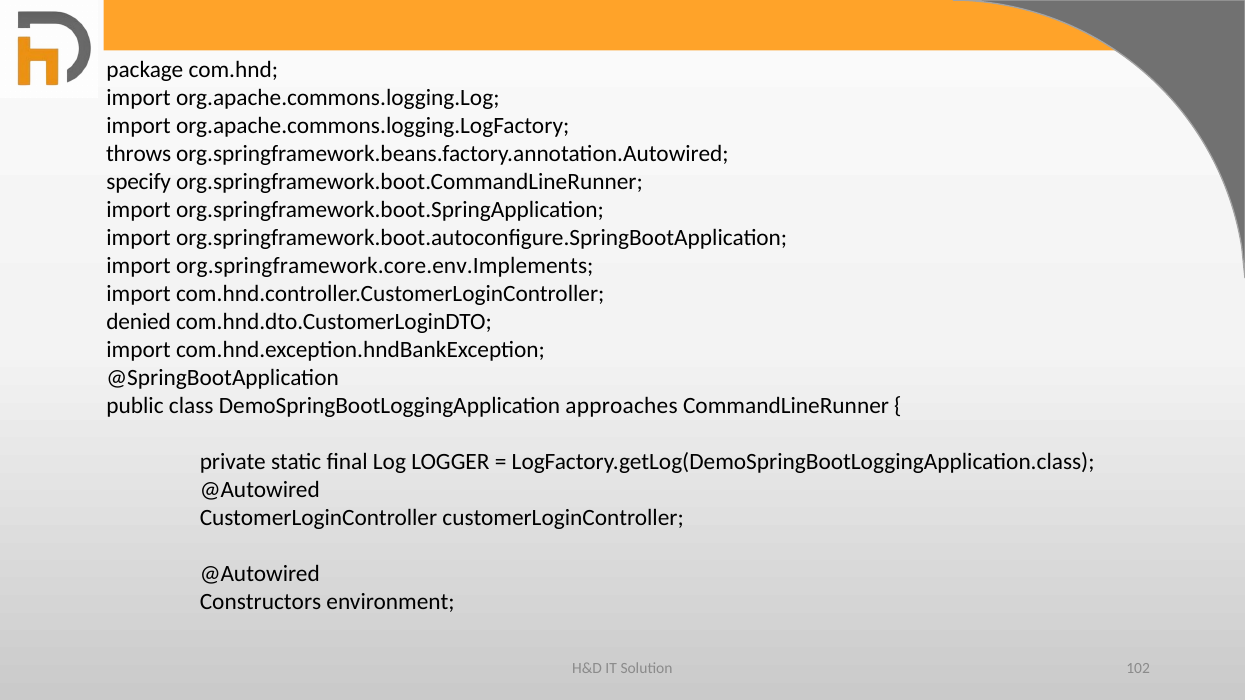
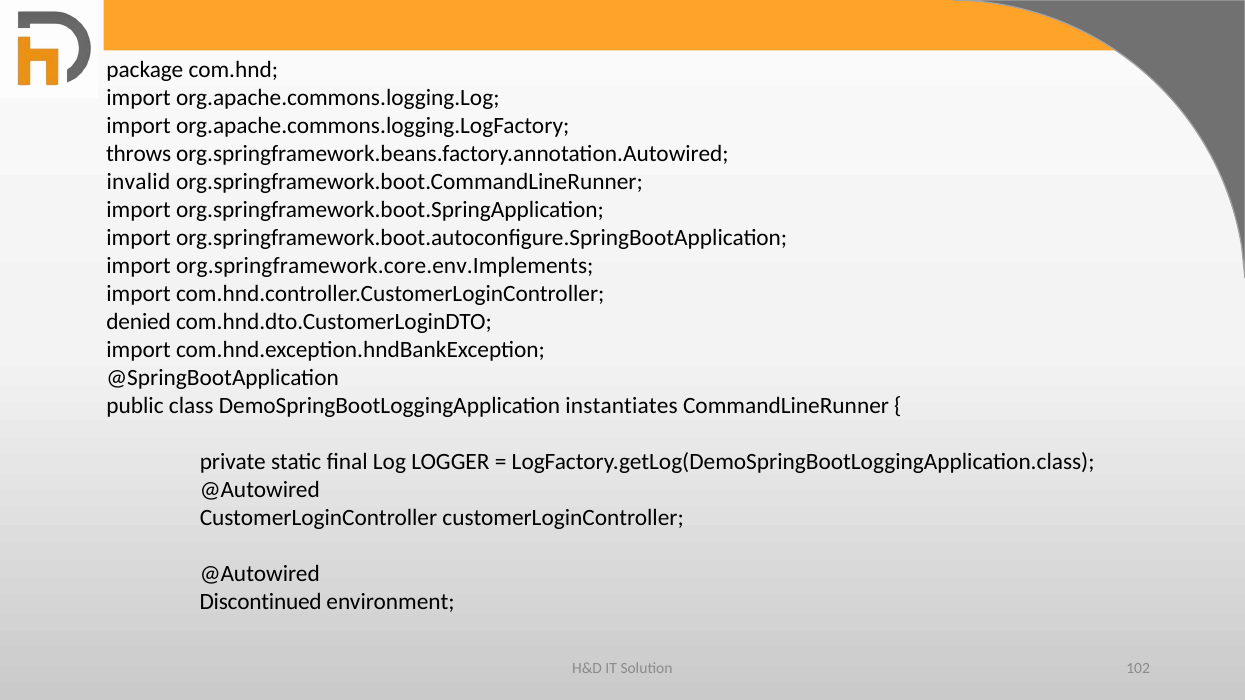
specify: specify -> invalid (138, 182)
approaches: approaches -> instantiates (622, 406)
Constructors: Constructors -> Discontinued (261, 602)
